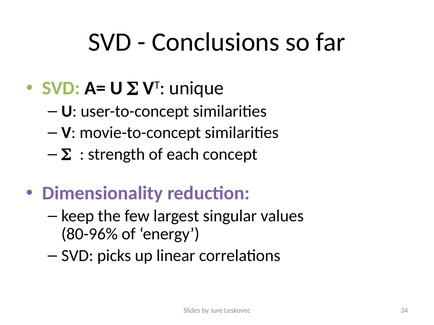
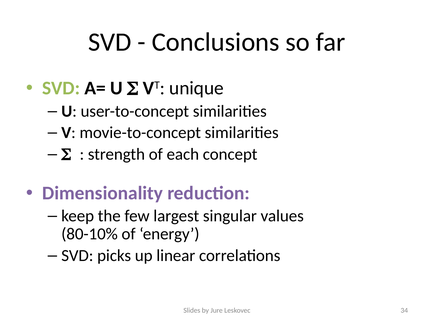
80-96%: 80-96% -> 80-10% (90, 234)
